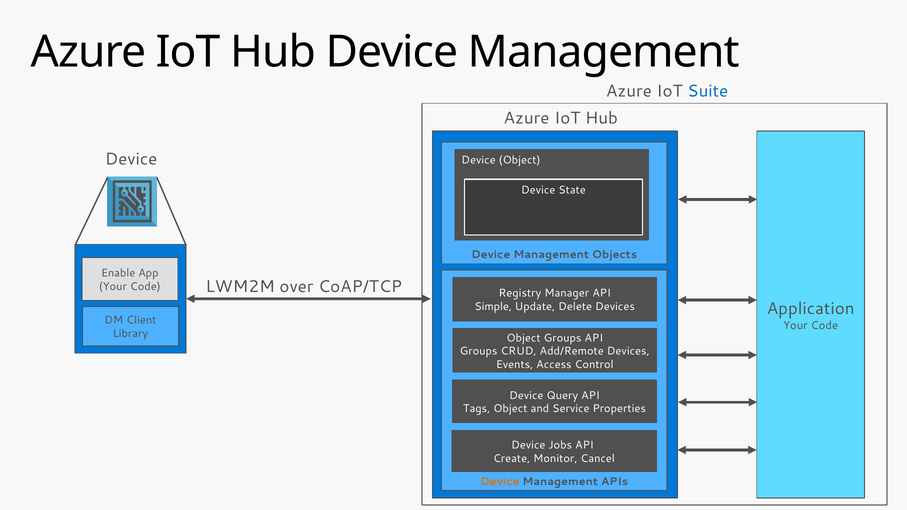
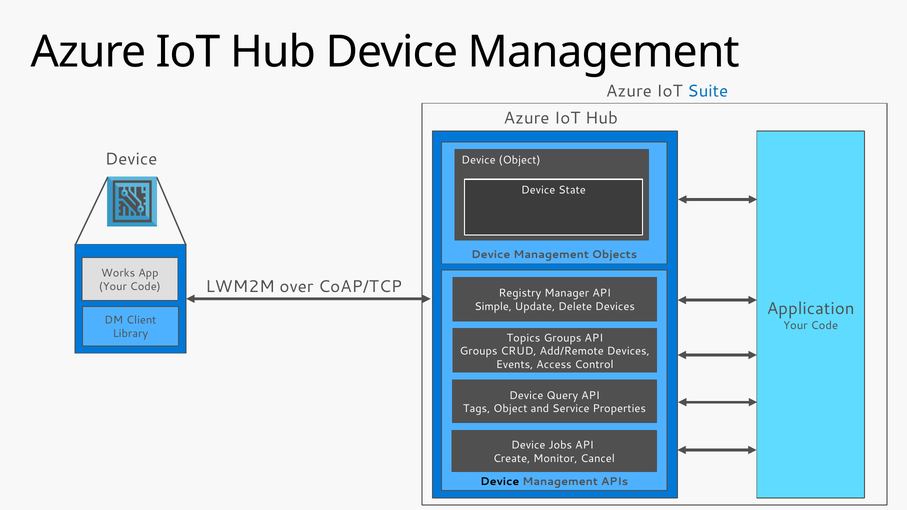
Enable: Enable -> Works (118, 273)
Object: Object -> Topics (523, 338)
Device colour: orange -> black (500, 482)
